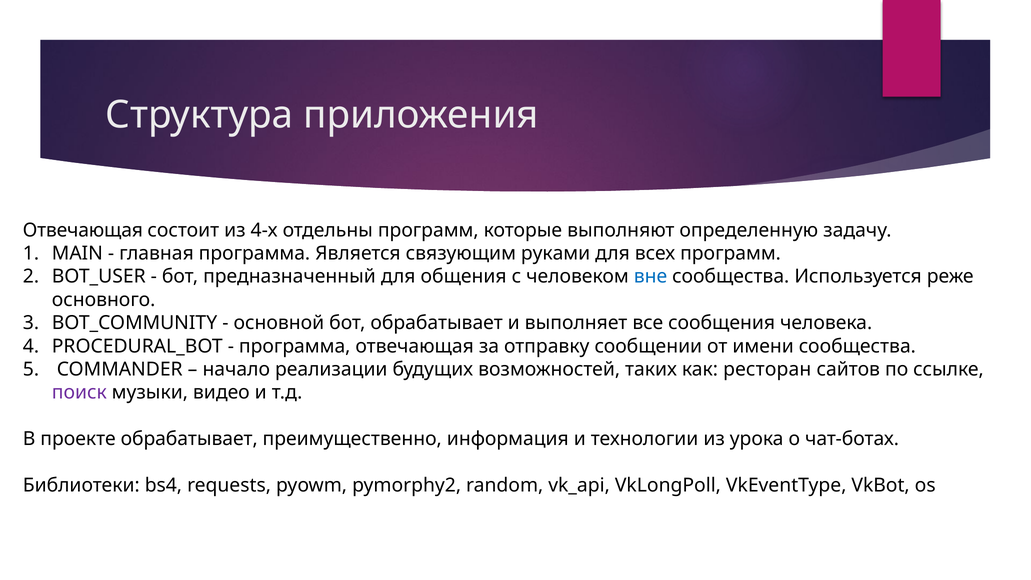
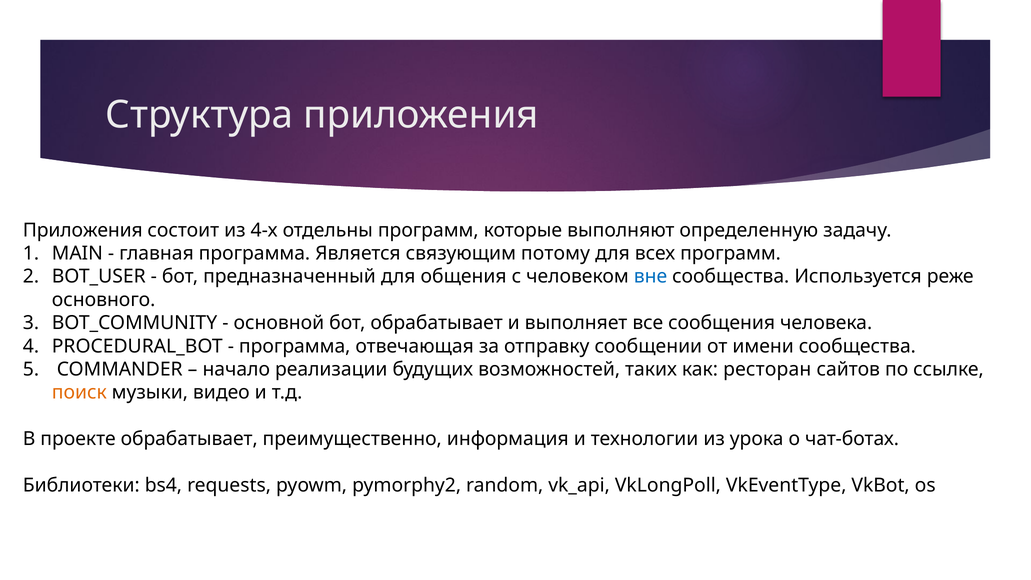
Отвечающая: Отвечающая -> Приложения (83, 230)
руками: руками -> потому (555, 253)
поиск colour: purple -> orange (79, 393)
